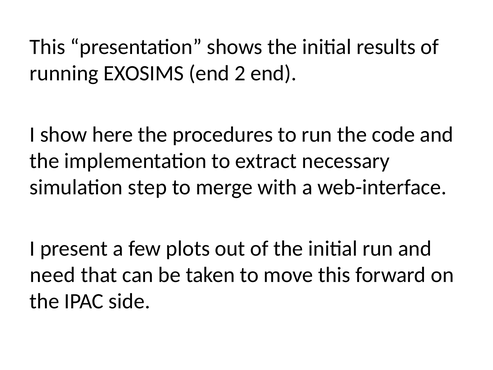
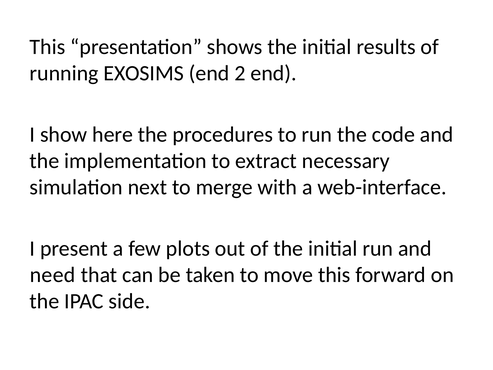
step: step -> next (147, 187)
